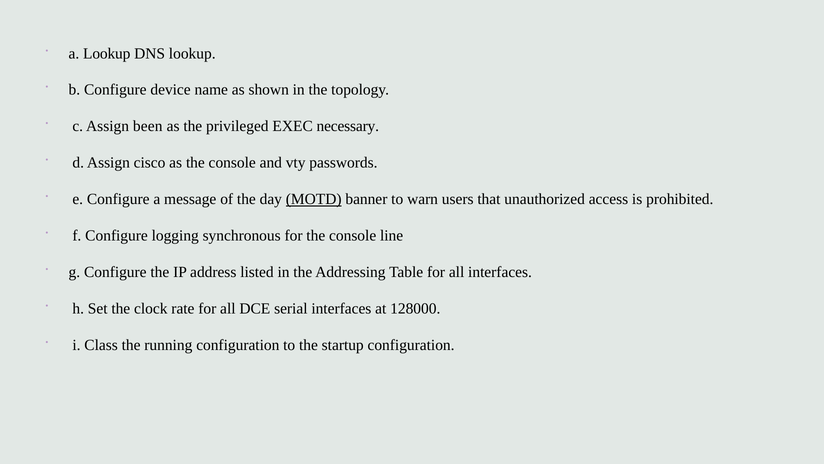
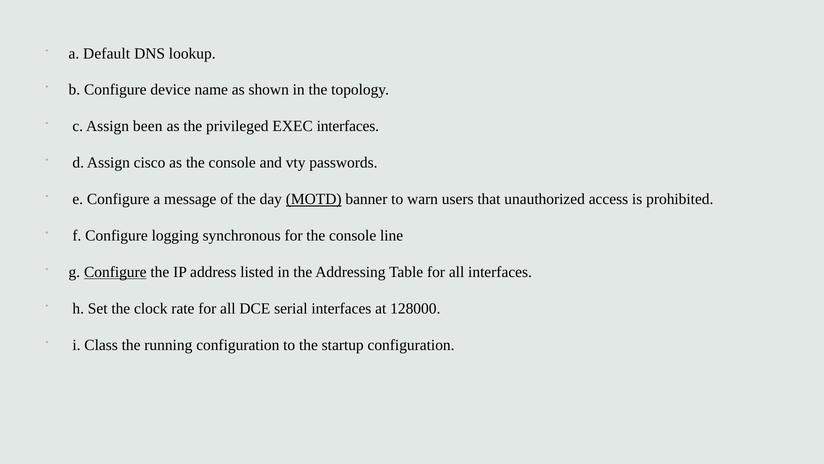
a Lookup: Lookup -> Default (107, 53)
EXEC necessary: necessary -> interfaces (348, 126)
Configure underline: none -> present (115, 272)
